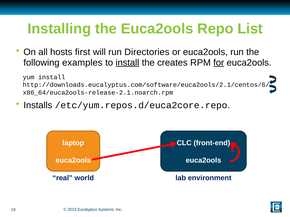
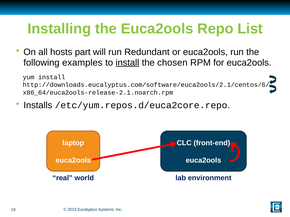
first: first -> part (83, 52)
Directories: Directories -> Redundant (147, 52)
creates: creates -> chosen (172, 63)
for underline: present -> none (219, 63)
